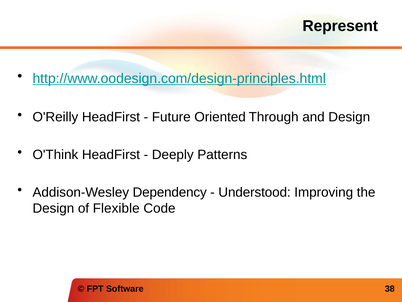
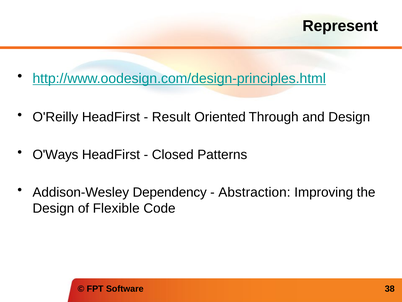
Future: Future -> Result (171, 117)
O'Think: O'Think -> O'Ways (55, 154)
Deeply: Deeply -> Closed (173, 154)
Understood: Understood -> Abstraction (254, 192)
